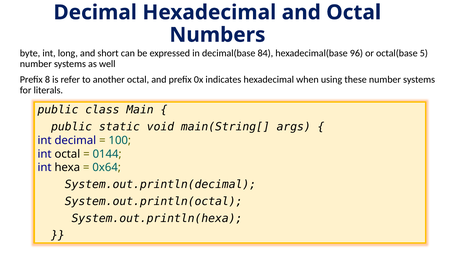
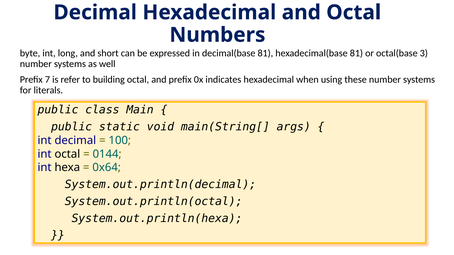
decimal(base 84: 84 -> 81 (265, 53)
hexadecimal(base 96: 96 -> 81 (356, 53)
5: 5 -> 3 (424, 53)
8: 8 -> 7 (47, 80)
another: another -> building (109, 80)
